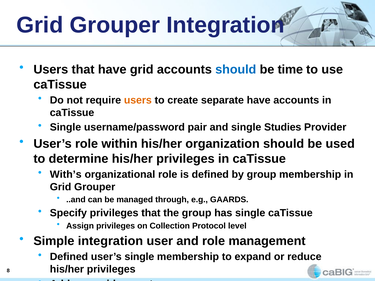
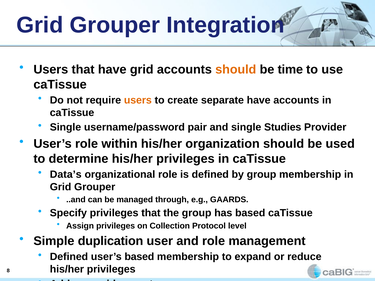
should colour: blue -> orange (236, 70)
With’s: With’s -> Data’s (66, 174)
has single: single -> based (250, 213)
Simple integration: integration -> duplication (111, 241)
user’s single: single -> based (139, 257)
